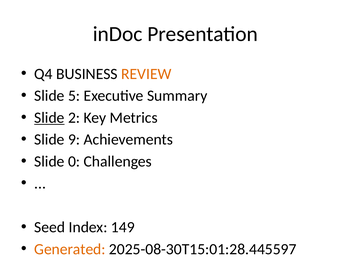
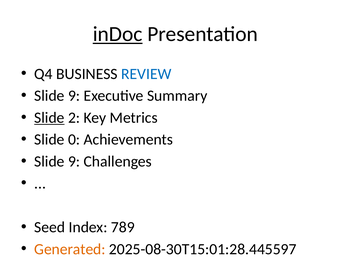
inDoc underline: none -> present (118, 34)
REVIEW colour: orange -> blue (146, 74)
5: 5 -> 9 (74, 95)
9: 9 -> 0 (74, 139)
0: 0 -> 9 (74, 161)
149: 149 -> 789 (123, 227)
